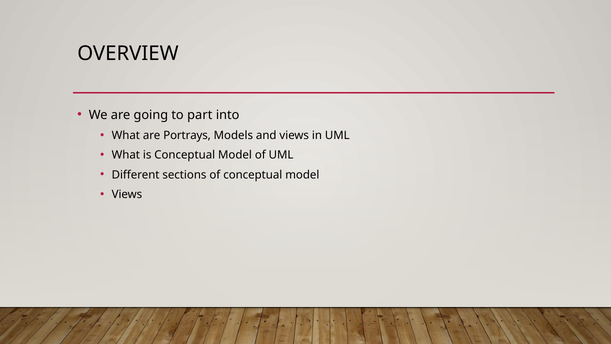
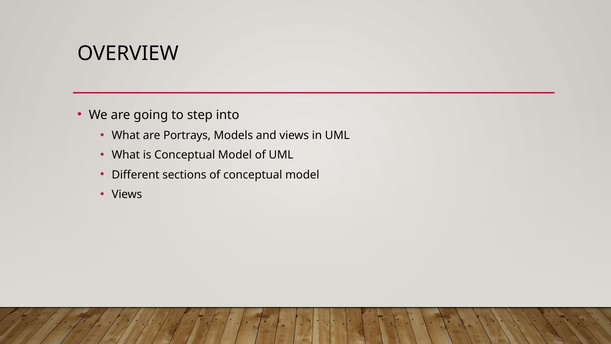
part: part -> step (200, 115)
